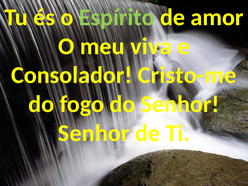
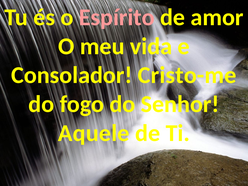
Espírito colour: light green -> pink (117, 17)
viva: viva -> vida (151, 46)
Senhor: Senhor -> Aquele (94, 133)
